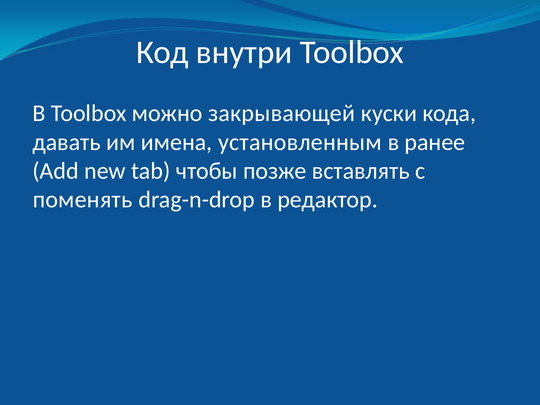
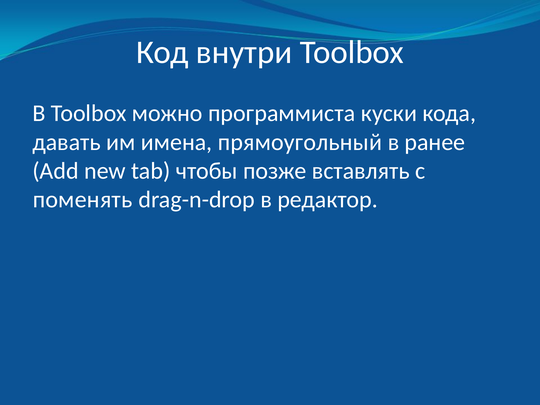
закрывающей: закрывающей -> программиста (282, 113)
установленным: установленным -> прямоугольный (300, 142)
